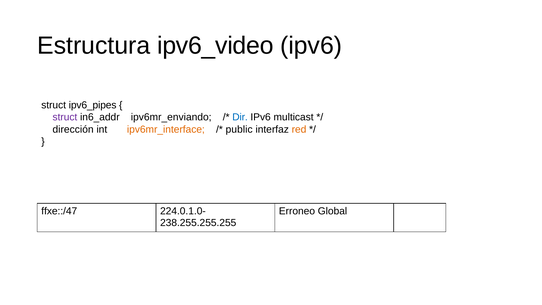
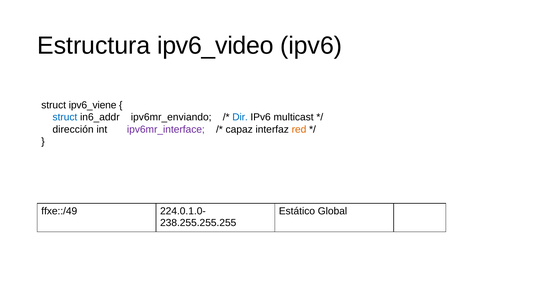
ipv6_pipes: ipv6_pipes -> ipv6_viene (93, 105)
struct colour: purple -> blue (65, 117)
ipv6mr_interface colour: orange -> purple (166, 129)
public: public -> capaz (239, 129)
ffxe::/47: ffxe::/47 -> ffxe::/49 (59, 211)
Erroneo: Erroneo -> Estático (297, 211)
